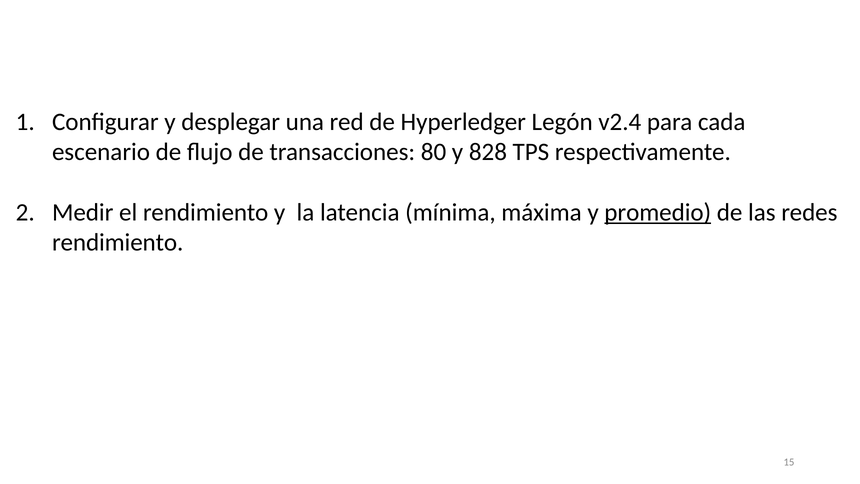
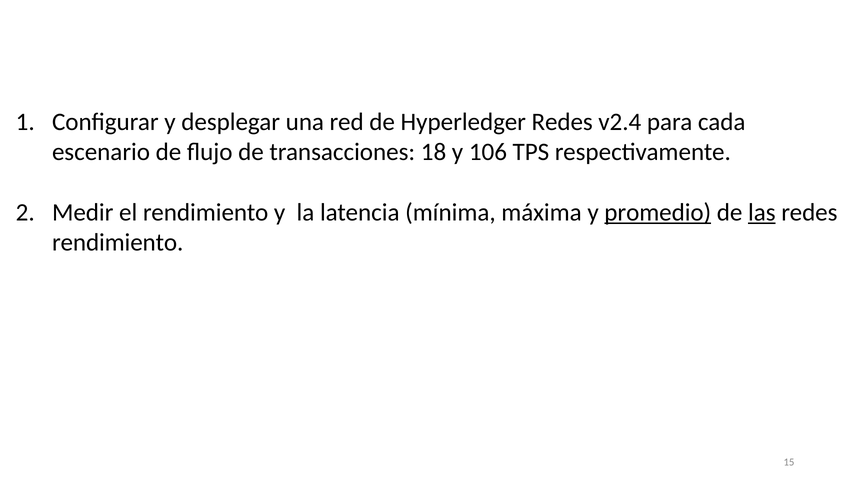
Hyperledger Legón: Legón -> Redes (562, 122)
80: 80 -> 18 (434, 152)
828: 828 -> 106 (488, 152)
las underline: none -> present (762, 212)
